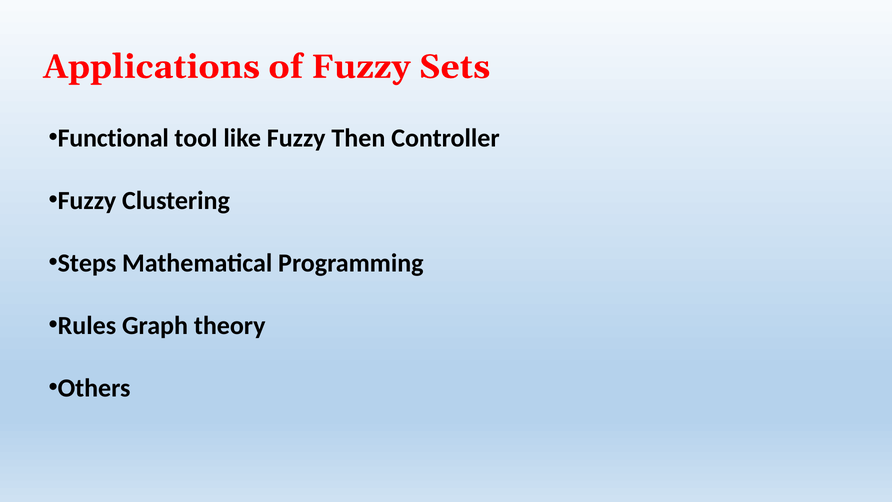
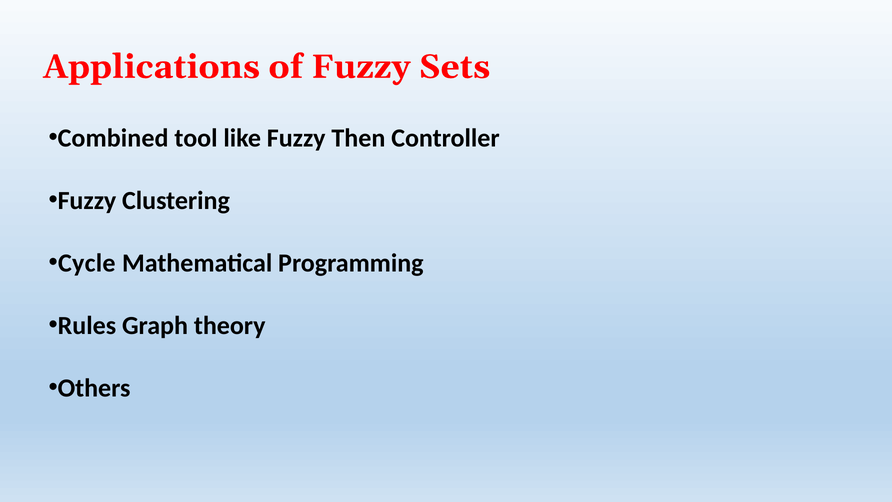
Functional: Functional -> Combined (113, 138)
Steps: Steps -> Cycle (87, 263)
